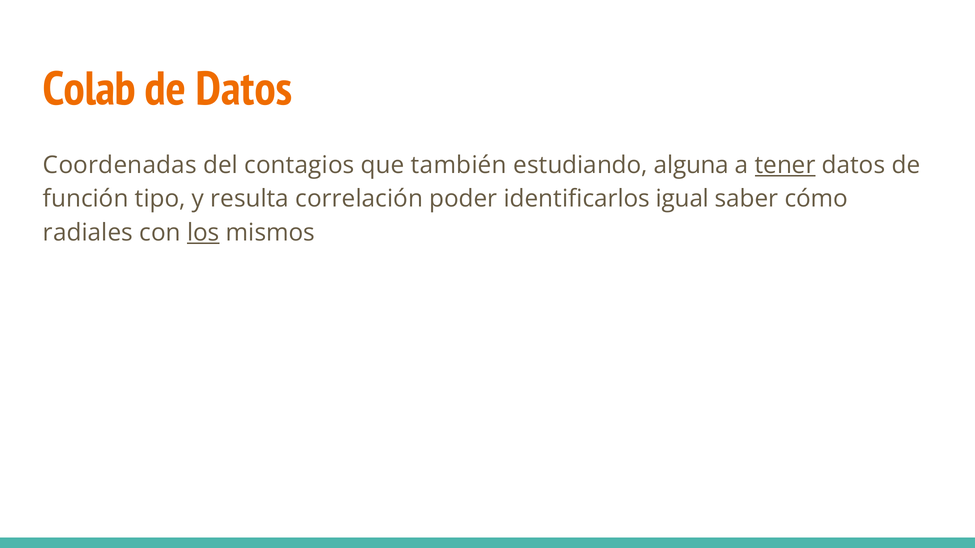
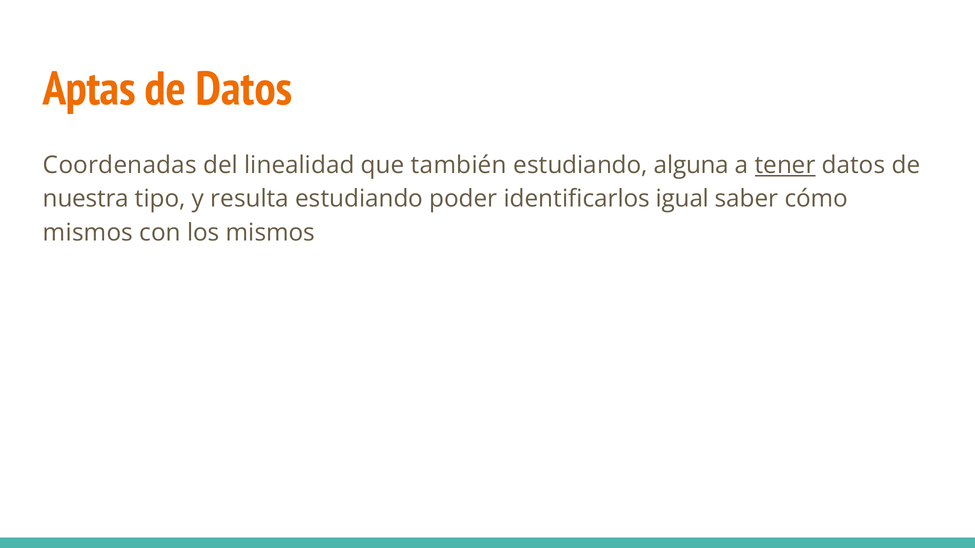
Colab: Colab -> Aptas (89, 89)
contagios: contagios -> linealidad (299, 165)
función: función -> nuestra (86, 199)
resulta correlación: correlación -> estudiando (359, 199)
radiales: radiales -> mismos (88, 233)
los underline: present -> none (203, 233)
